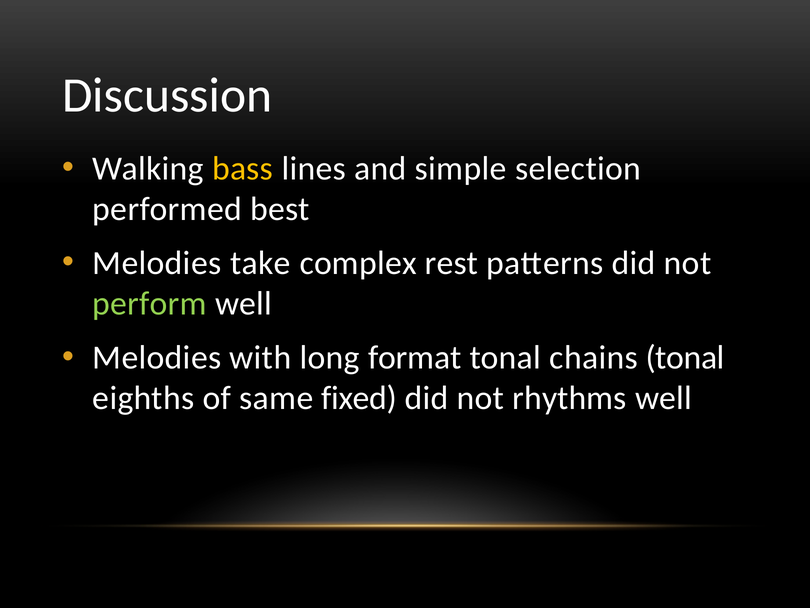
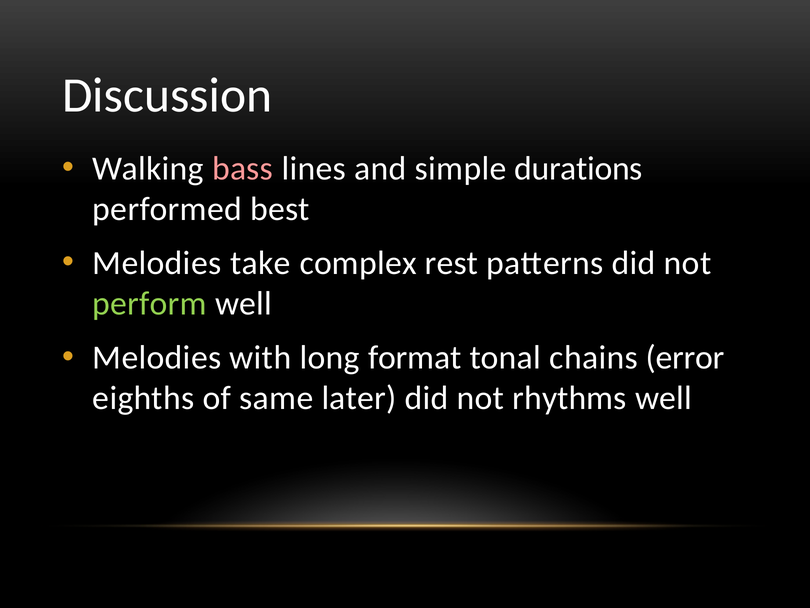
bass colour: yellow -> pink (243, 168)
selection: selection -> durations (578, 168)
chains tonal: tonal -> error (685, 357)
fixed: fixed -> later (359, 398)
